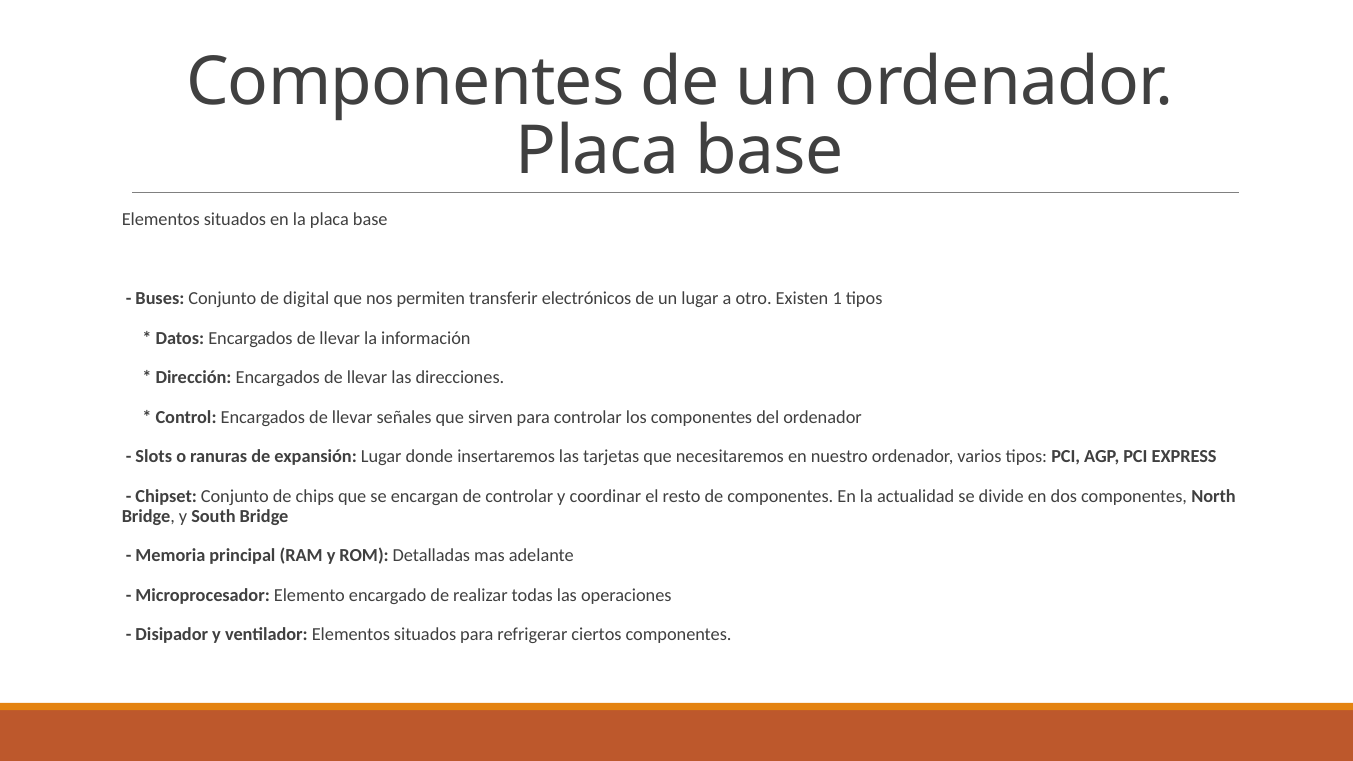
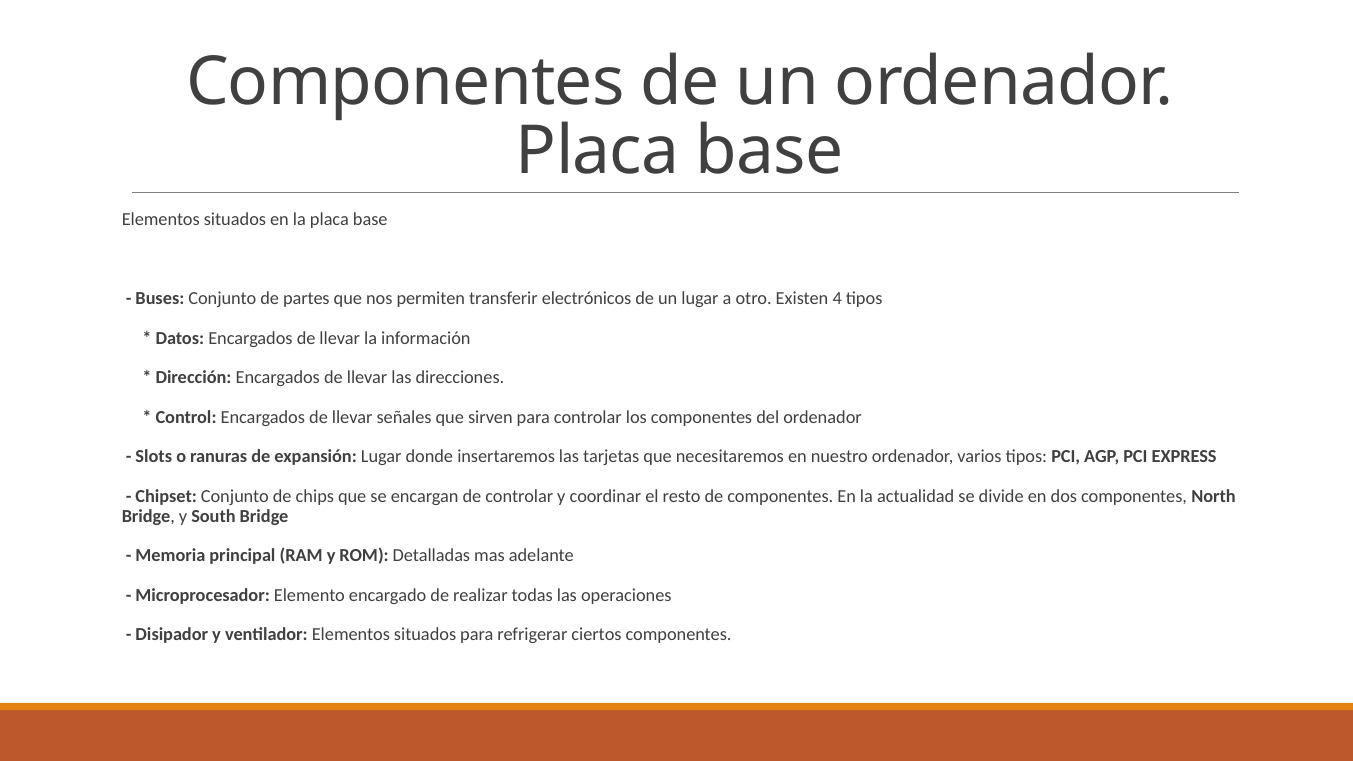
digital: digital -> partes (306, 299)
1: 1 -> 4 (837, 299)
